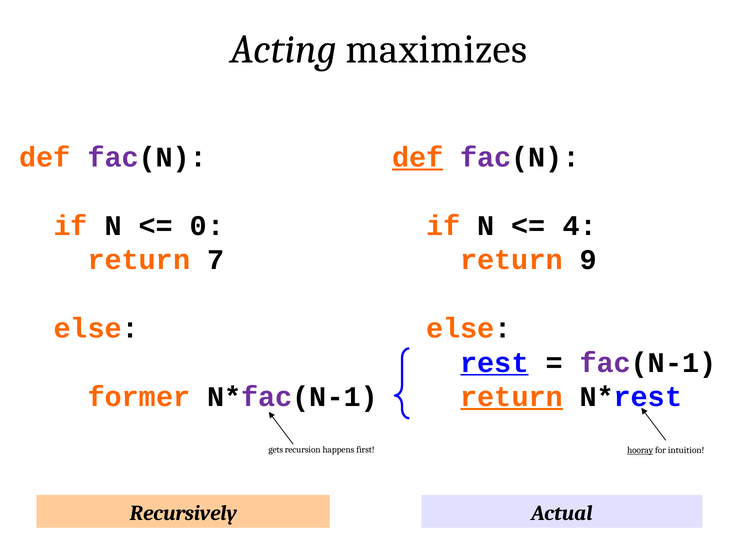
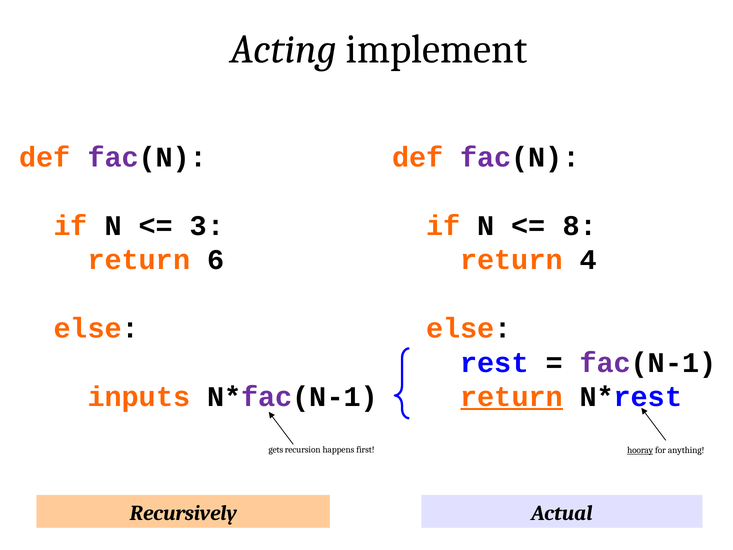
maximizes: maximizes -> implement (437, 49)
def underline: present -> none (418, 157)
0: 0 -> 3 (207, 226)
4: 4 -> 8 (580, 226)
7: 7 -> 6 (216, 260)
9: 9 -> 4 (588, 260)
rest underline: present -> none (494, 362)
former: former -> inputs (139, 397)
intuition: intuition -> anything (686, 450)
